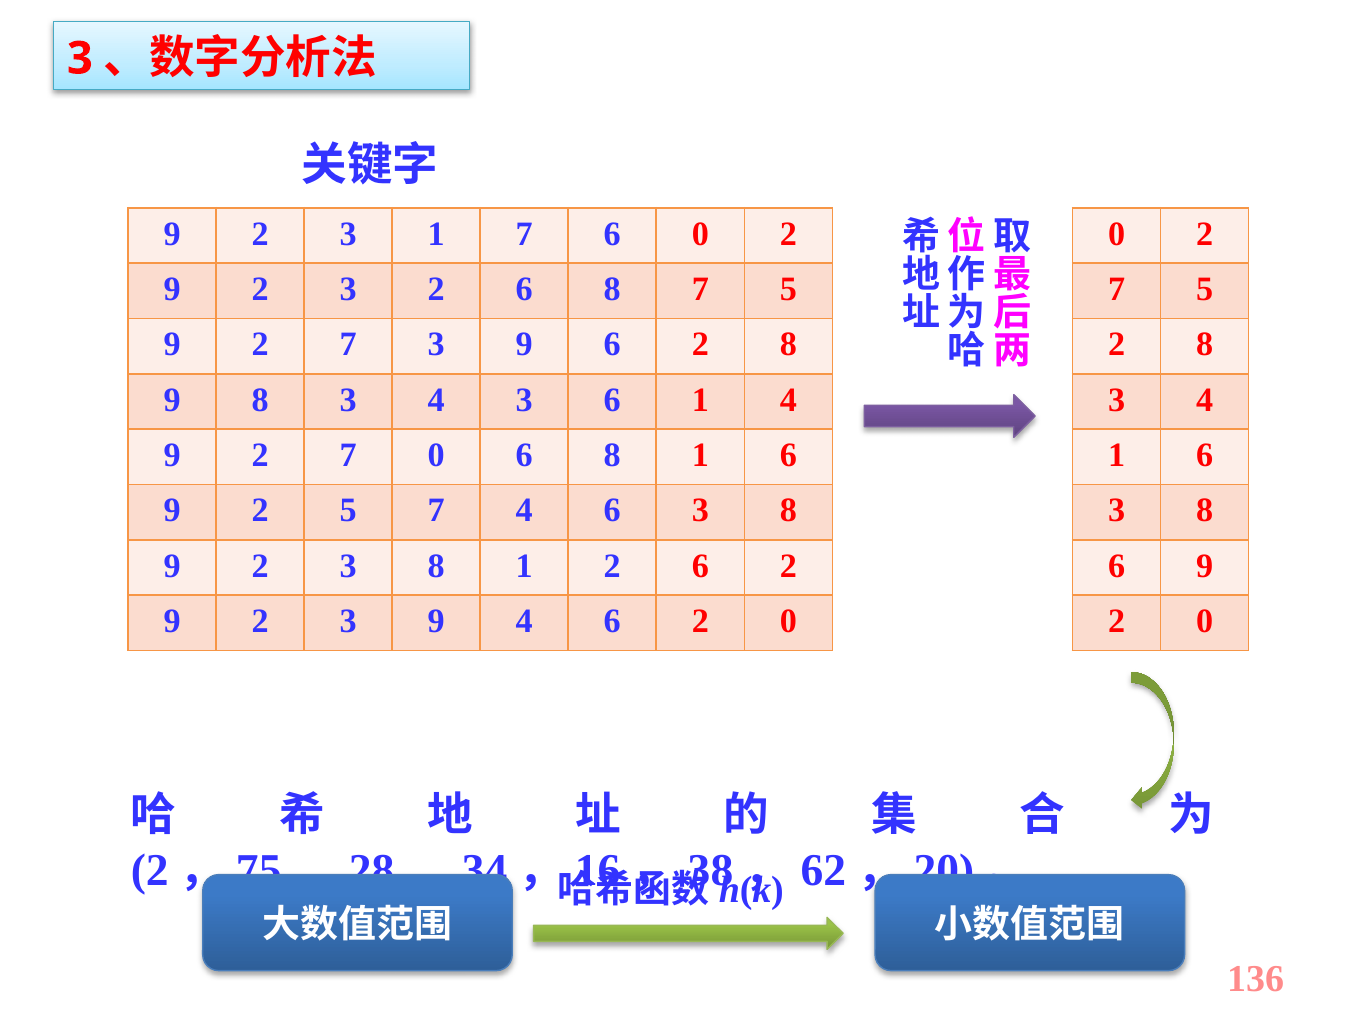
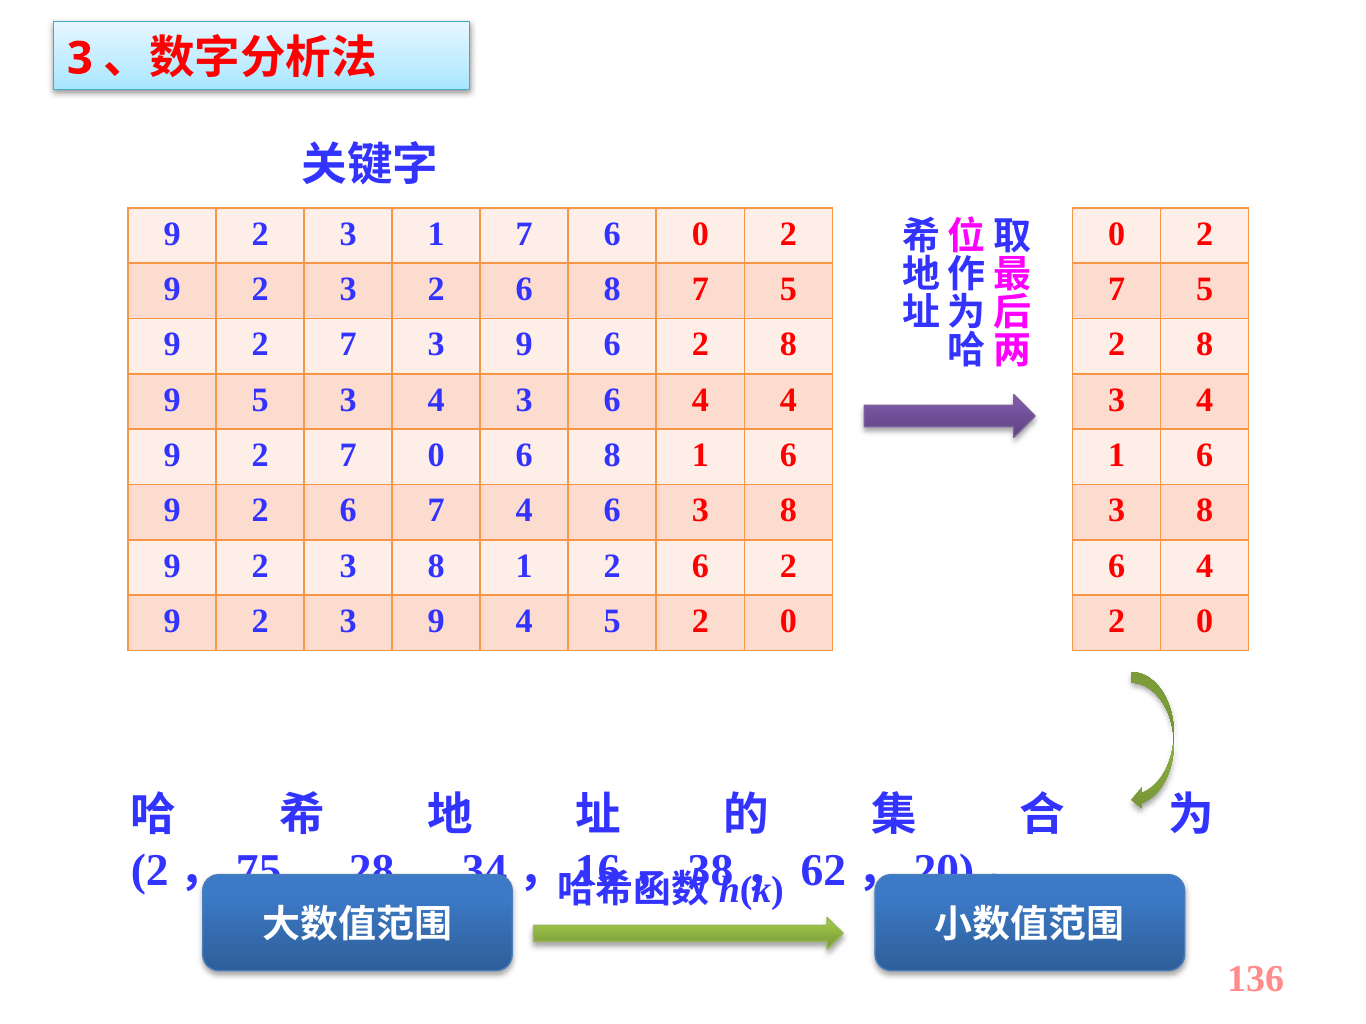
9 8: 8 -> 5 (260, 400)
3 6 1: 1 -> 4 (700, 400)
9 2 5: 5 -> 6 (348, 511)
9: 9 -> 4 (1205, 566)
9 4 6: 6 -> 5 (612, 622)
